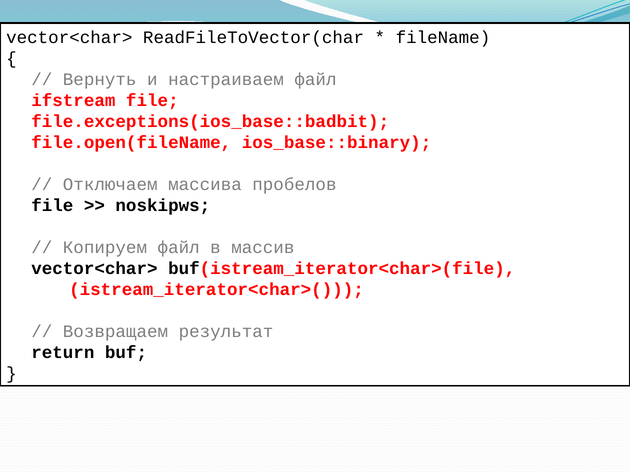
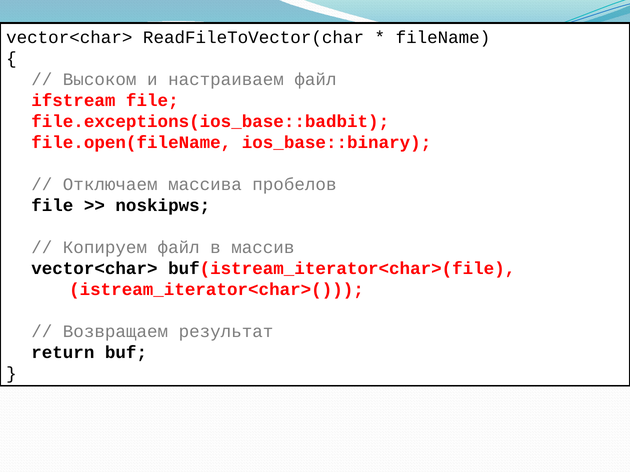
Вернуть: Вернуть -> Высоком (100, 80)
